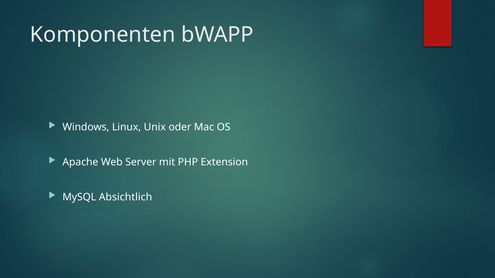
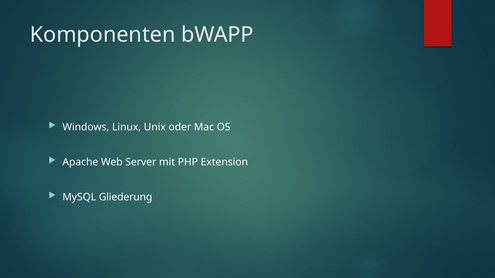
Absichtlich: Absichtlich -> Gliederung (126, 197)
